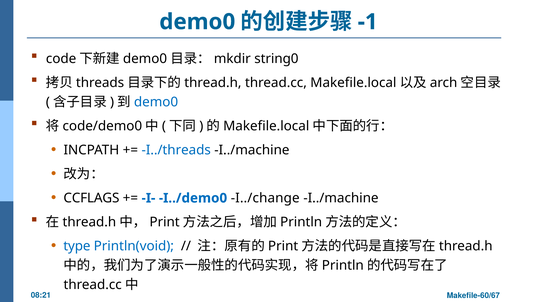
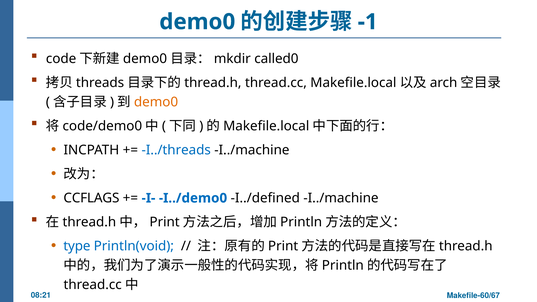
string0: string0 -> called0 (276, 59)
demo0 colour: blue -> orange (156, 102)
I../change: I../change -> I../defined (265, 198)
